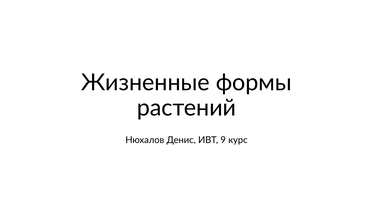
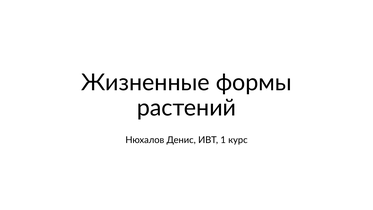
9: 9 -> 1 (223, 140)
